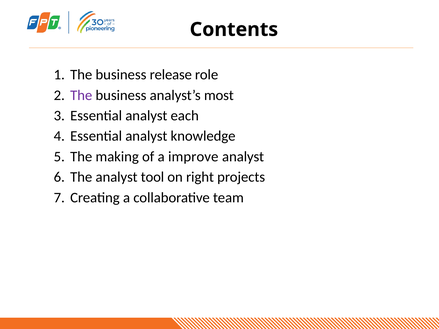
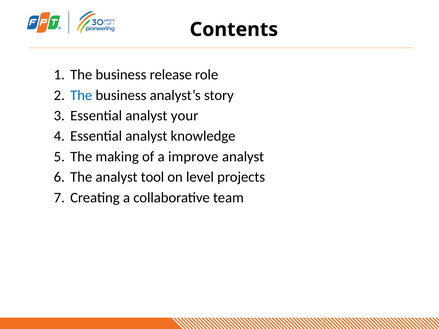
The colour: purple -> blue (81, 95)
most: most -> story (219, 95)
each: each -> your (185, 116)
right: right -> level (200, 177)
